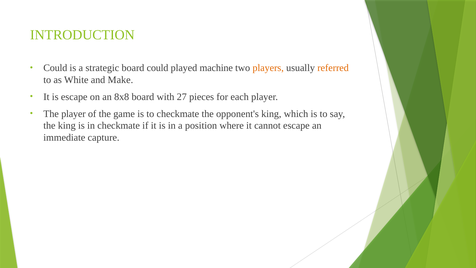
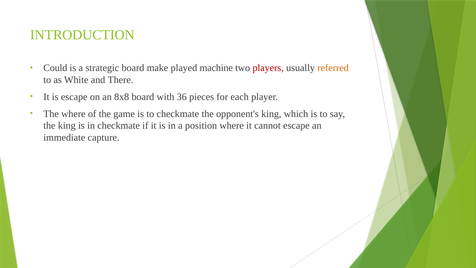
board could: could -> make (157, 68)
players colour: orange -> red (268, 68)
Make: Make -> There (121, 80)
27: 27 -> 36 (182, 97)
The player: player -> where (73, 114)
